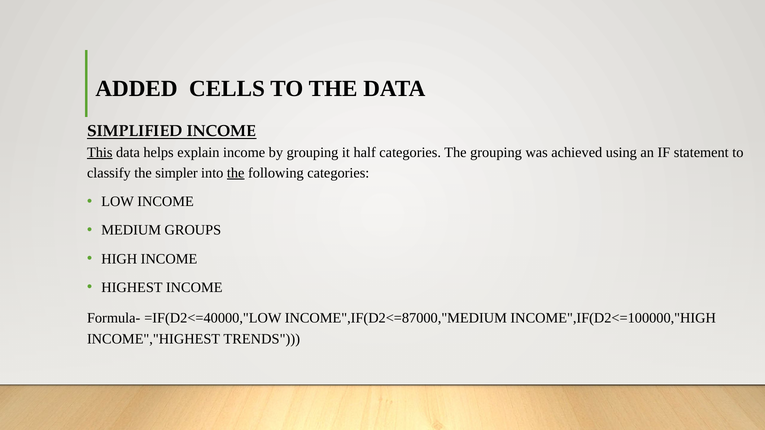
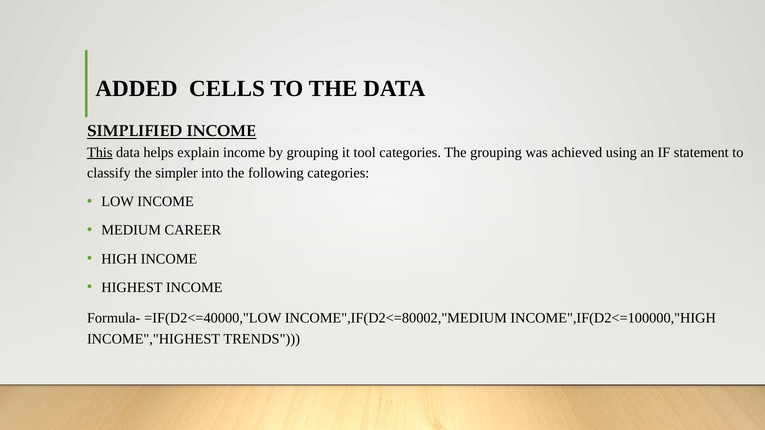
half: half -> tool (365, 152)
the underline: present -> none (236, 173)
GROUPS: GROUPS -> CAREER (193, 230)
INCOME",IF(D2<=87000,"MEDIUM: INCOME",IF(D2<=87000,"MEDIUM -> INCOME",IF(D2<=80002,"MEDIUM (396, 318)
